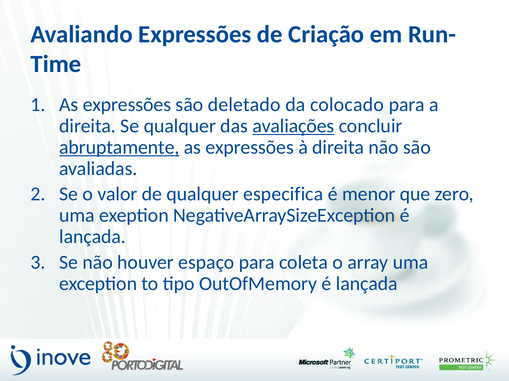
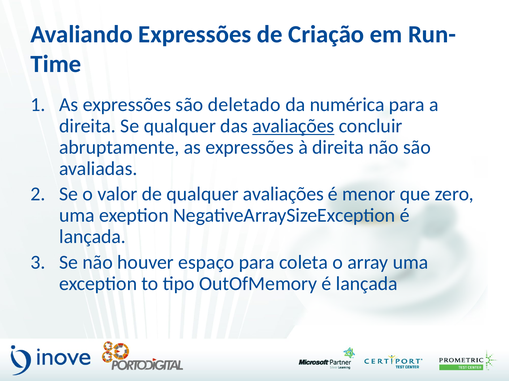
colocado: colocado -> numérica (347, 105)
abruptamente underline: present -> none (119, 148)
qualquer especifica: especifica -> avaliações (283, 194)
